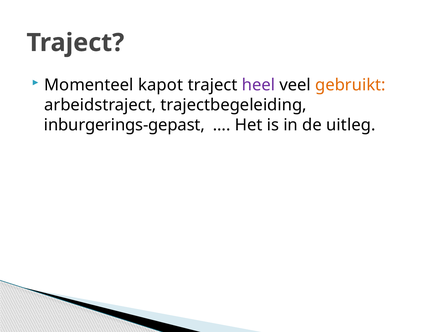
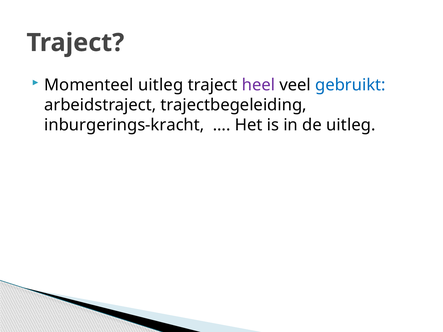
Momenteel kapot: kapot -> uitleg (161, 85)
gebruikt colour: orange -> blue (350, 85)
inburgerings-gepast: inburgerings-gepast -> inburgerings-kracht (124, 125)
